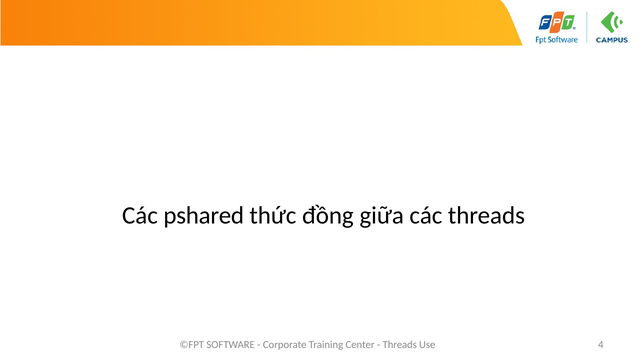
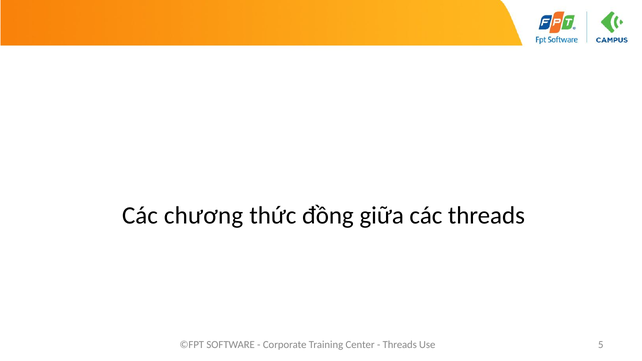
pshared: pshared -> chương (204, 216)
4: 4 -> 5 (601, 345)
